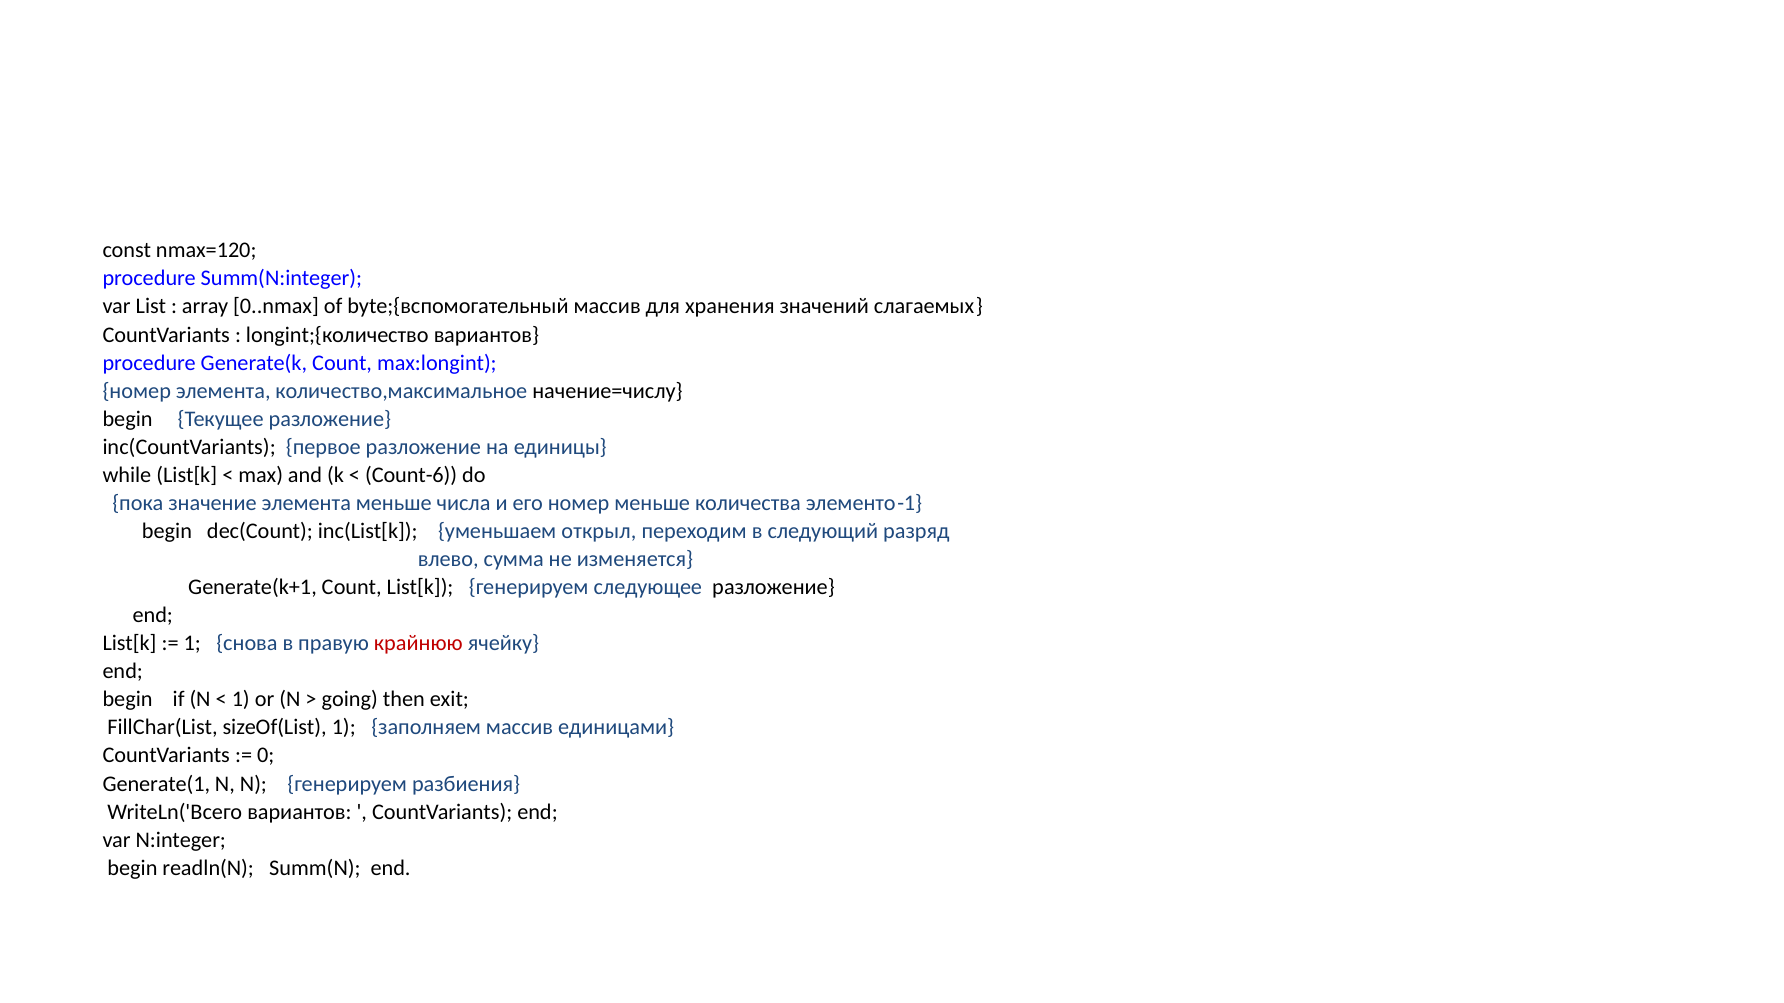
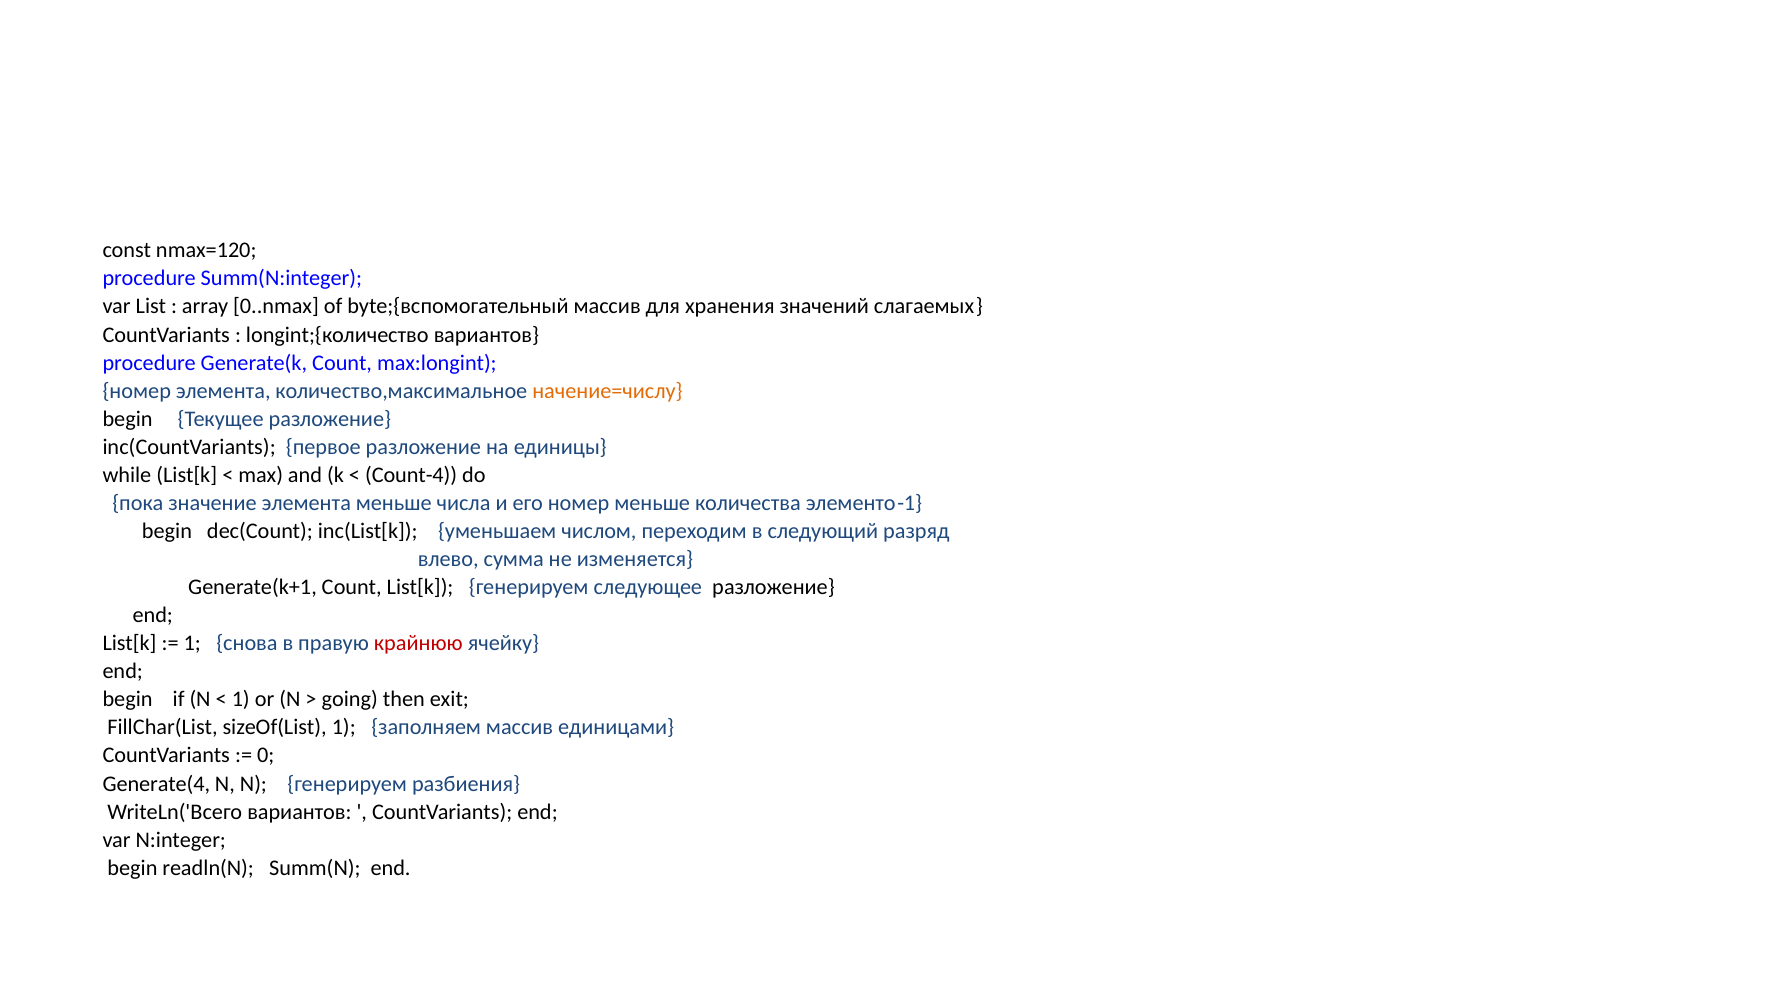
начение=числу colour: black -> orange (608, 391)
Count-6: Count-6 -> Count-4 (411, 475)
открыл: открыл -> числом (599, 531)
Generate(1: Generate(1 -> Generate(4 (156, 784)
